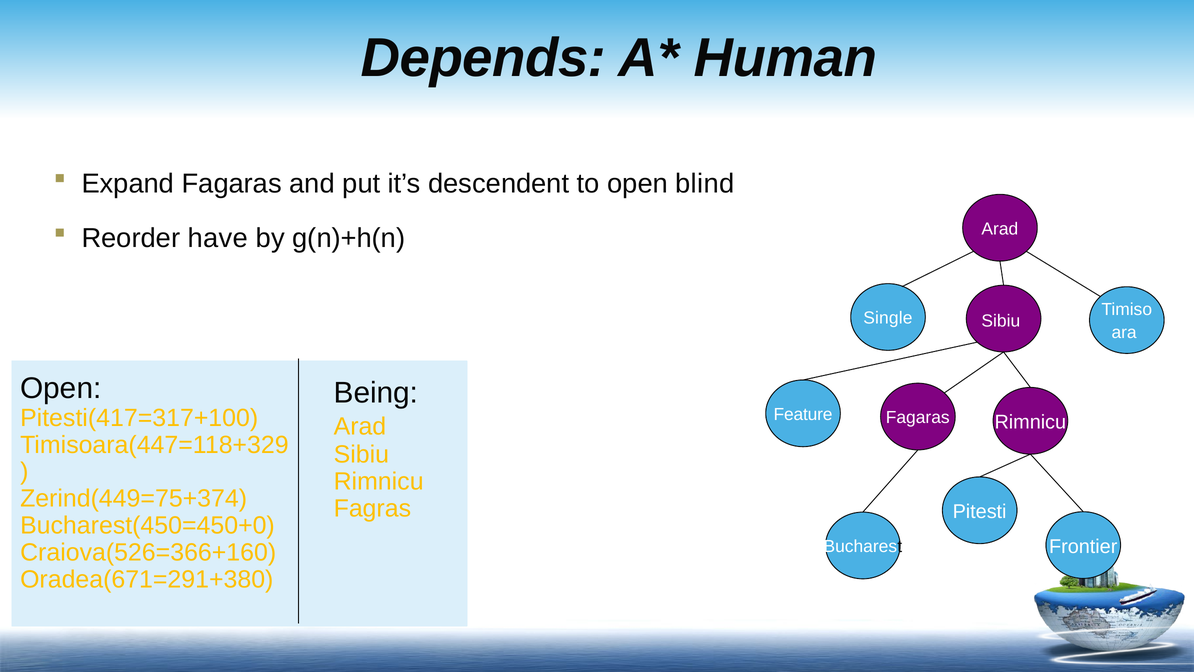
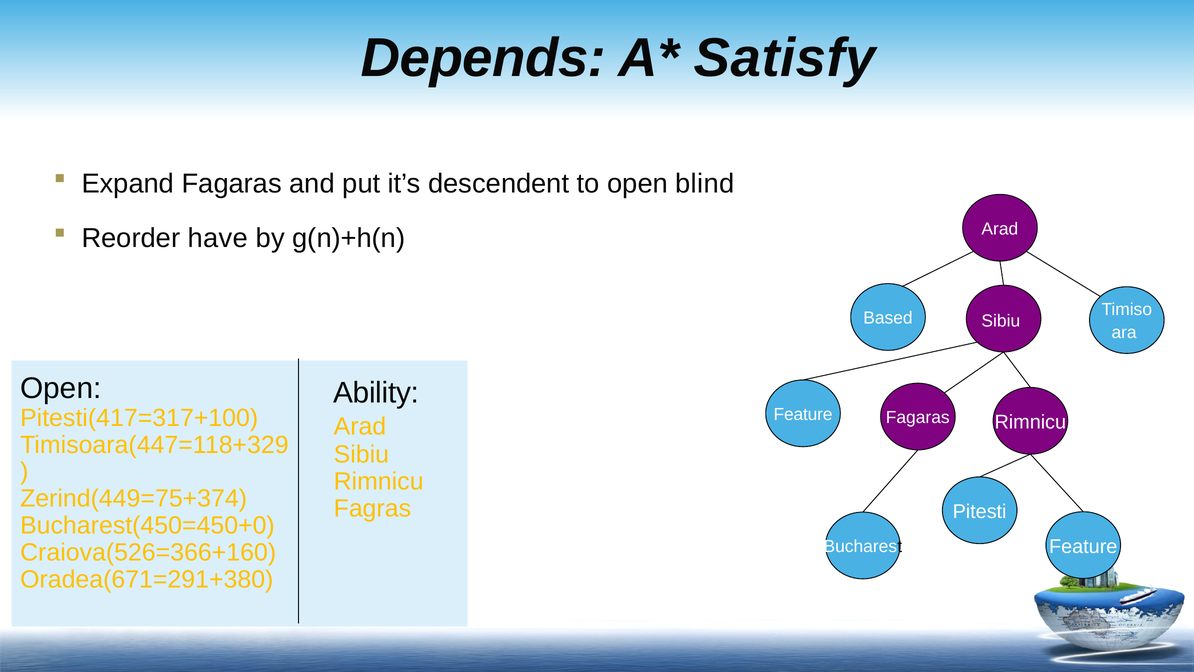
Human: Human -> Satisfy (785, 58)
Single: Single -> Based (888, 318)
Being: Being -> Ability (376, 393)
Frontier: Frontier -> Feature (1083, 546)
